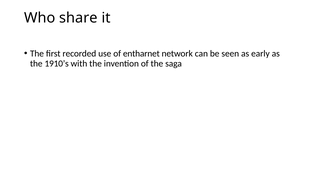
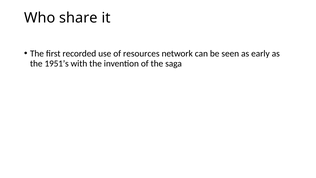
entharnet: entharnet -> resources (141, 53)
1910’s: 1910’s -> 1951’s (57, 63)
